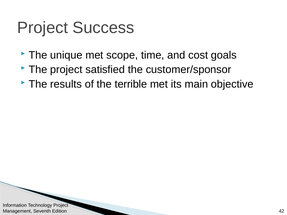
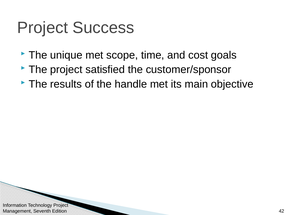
terrible: terrible -> handle (131, 84)
